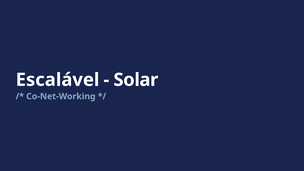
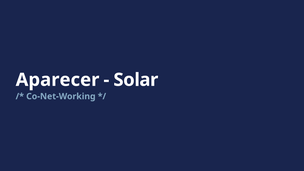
Escalável: Escalável -> Aparecer (58, 80)
